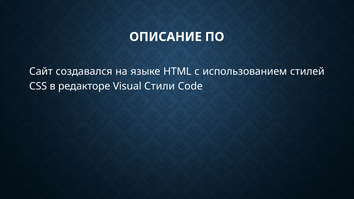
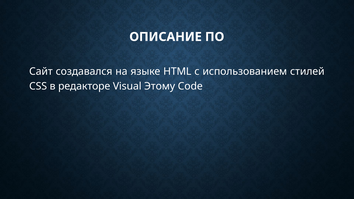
Стили: Стили -> Этому (160, 86)
